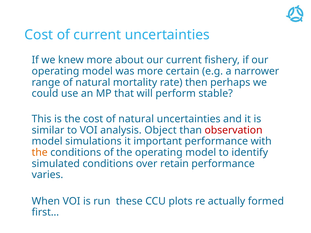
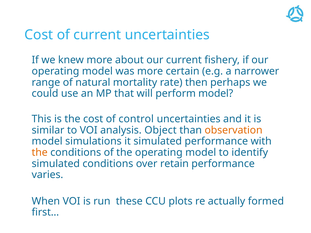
perform stable: stable -> model (216, 94)
cost of natural: natural -> control (136, 119)
observation colour: red -> orange (234, 130)
it important: important -> simulated (158, 141)
